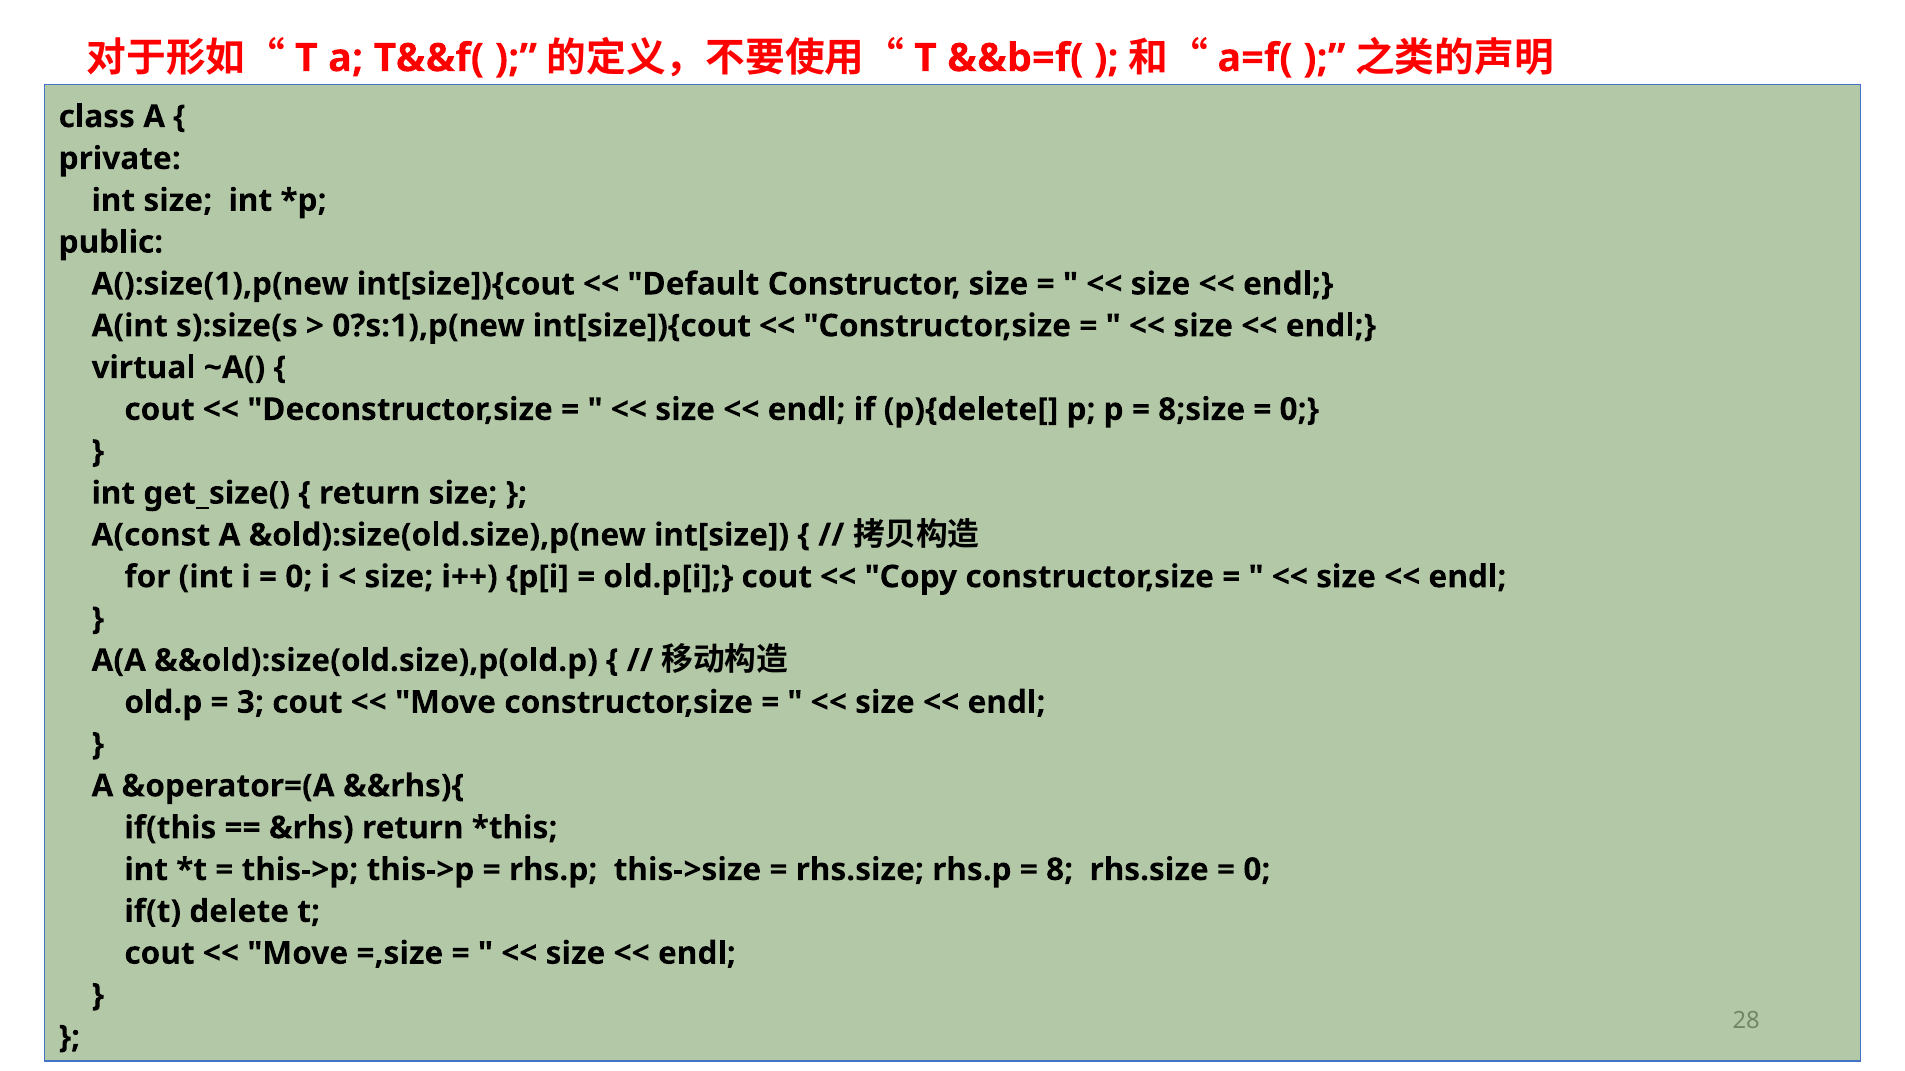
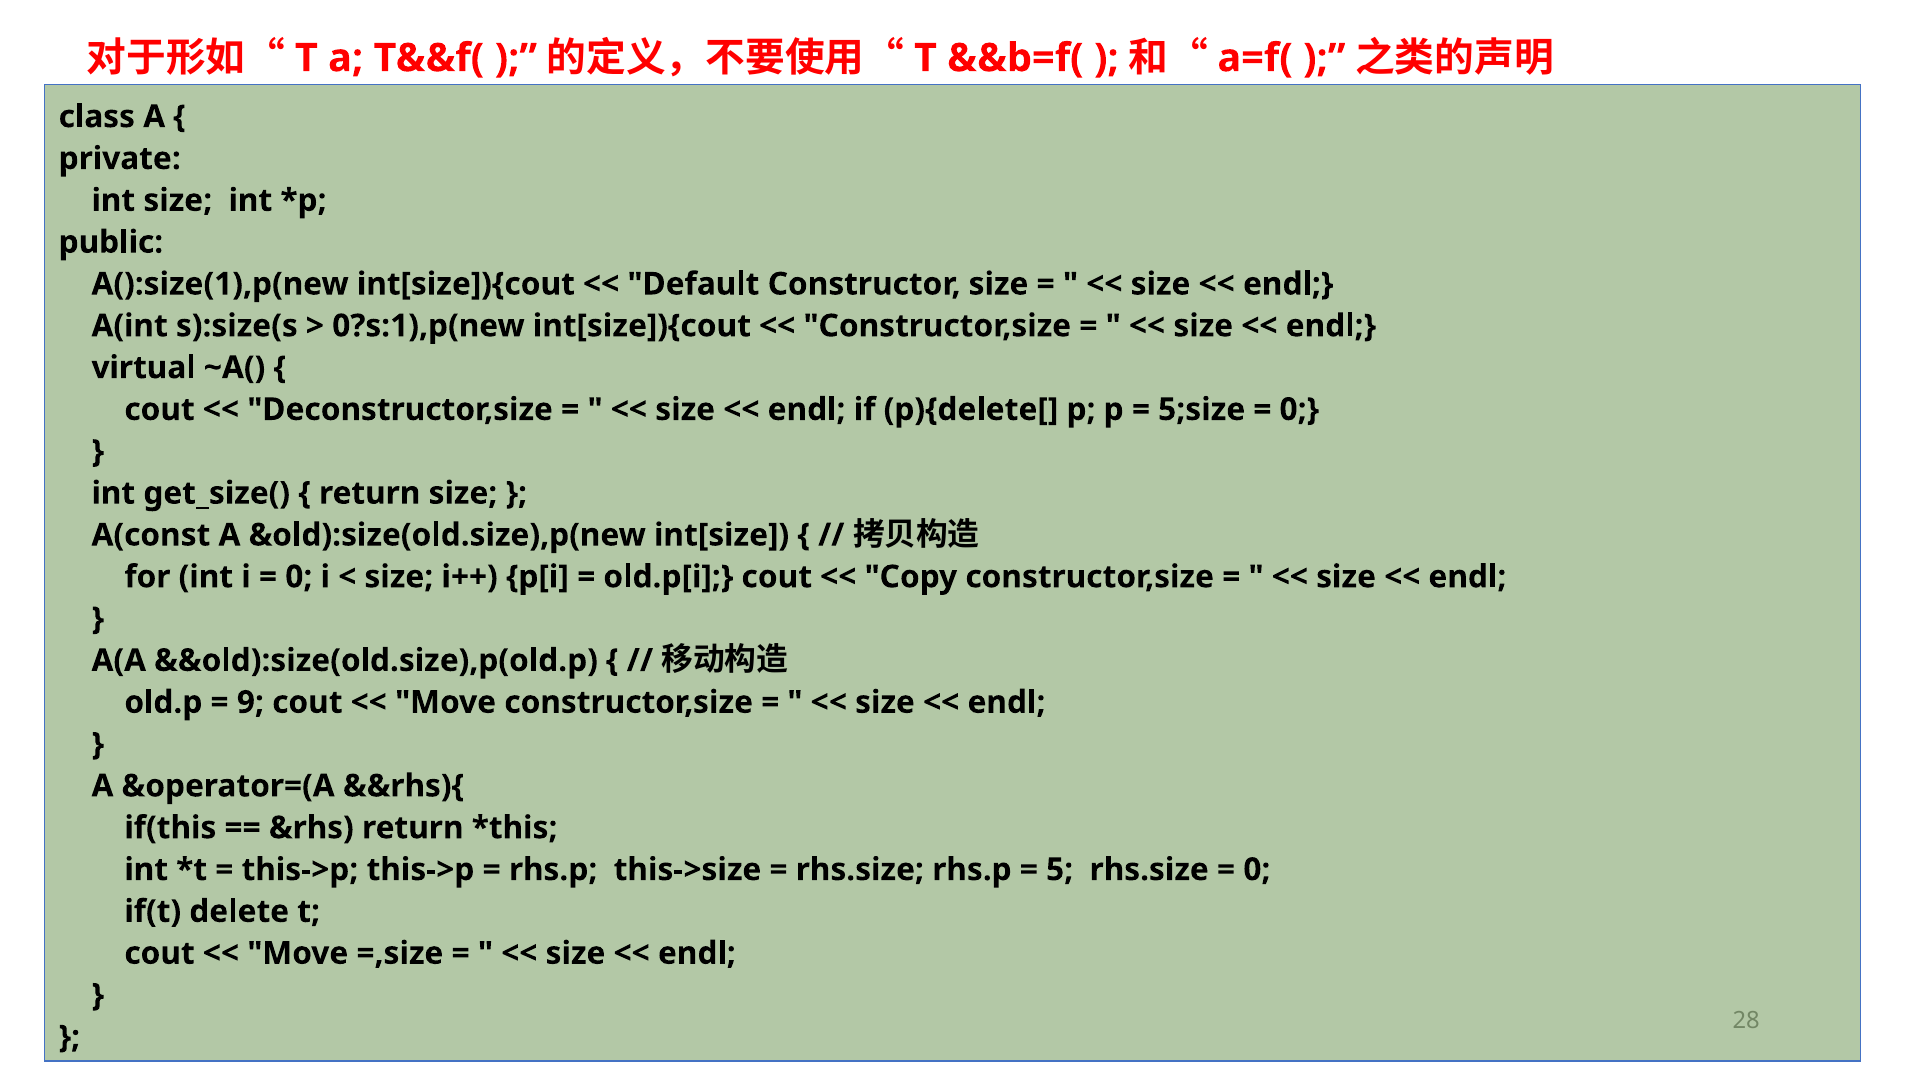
8;size: 8;size -> 5;size (1202, 410)
3: 3 -> 9 (250, 703)
8: 8 -> 5 (1060, 870)
